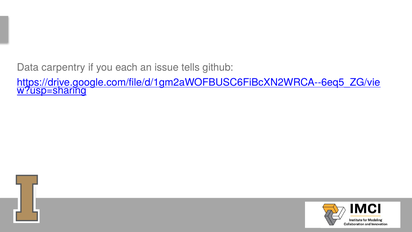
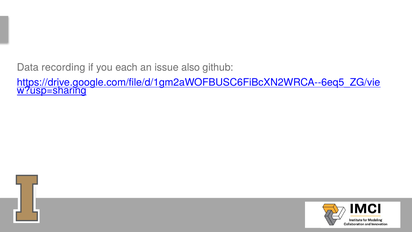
carpentry: carpentry -> recording (63, 67)
tells: tells -> also (191, 67)
